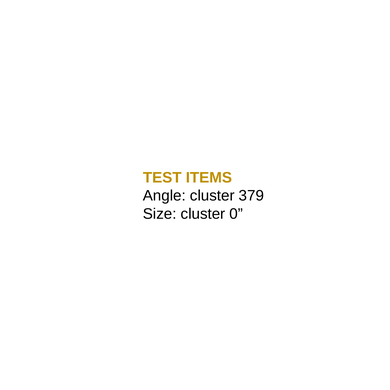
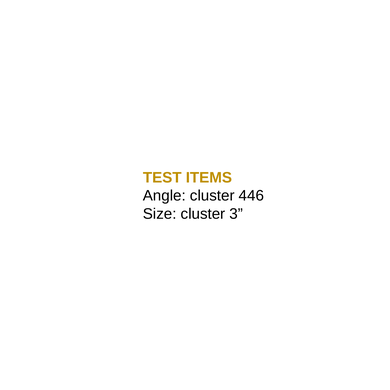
379: 379 -> 446 (251, 196)
0: 0 -> 3 (236, 214)
